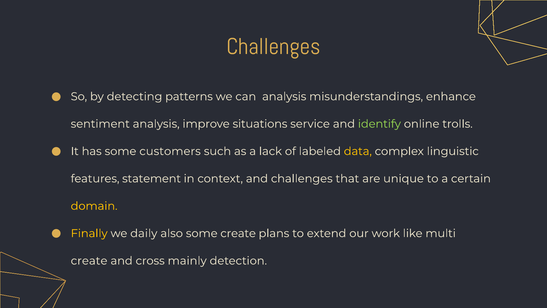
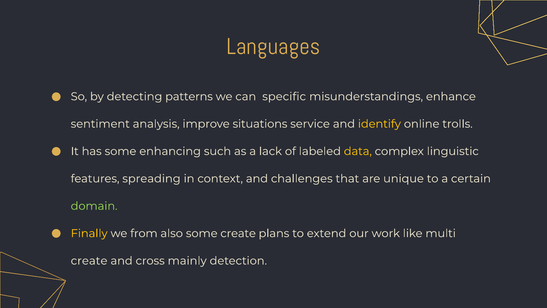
Challenges: Challenges -> Languages (273, 47)
can analysis: analysis -> specific (284, 96)
identify colour: light green -> yellow (379, 124)
customers: customers -> enhancing (170, 151)
statement: statement -> spreading (151, 178)
domain colour: yellow -> light green (94, 206)
daily: daily -> from (144, 233)
